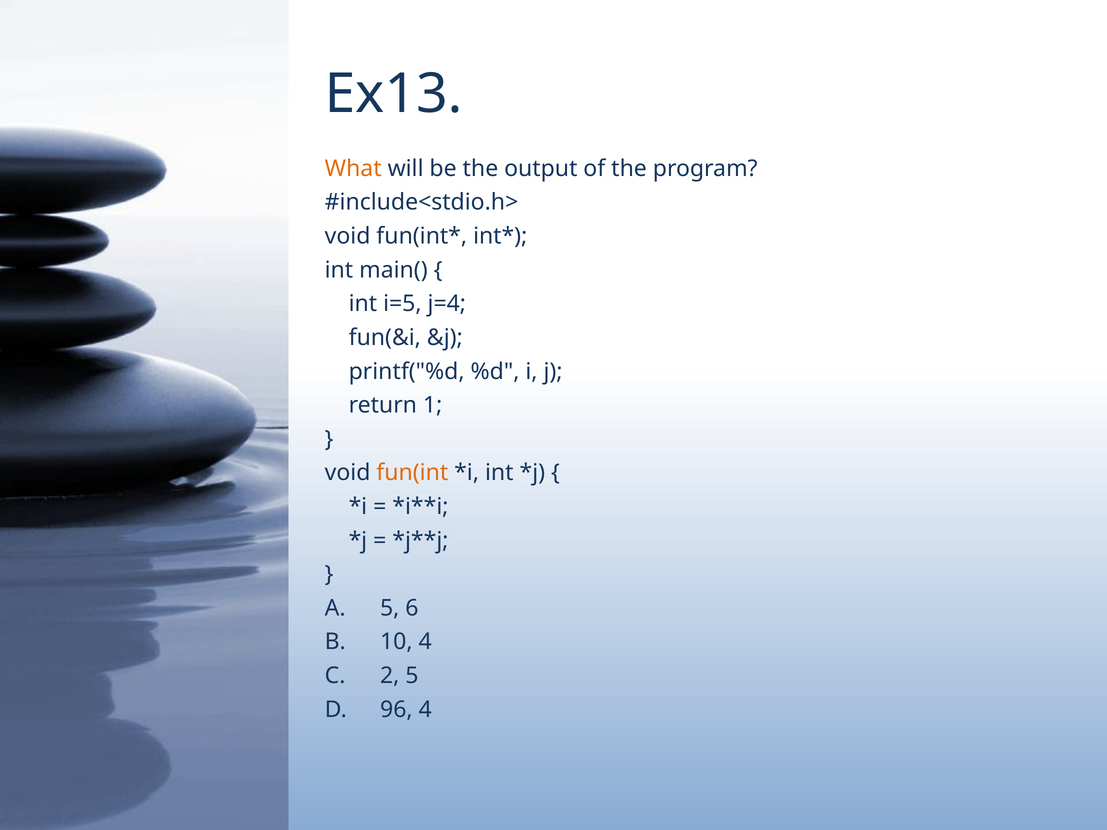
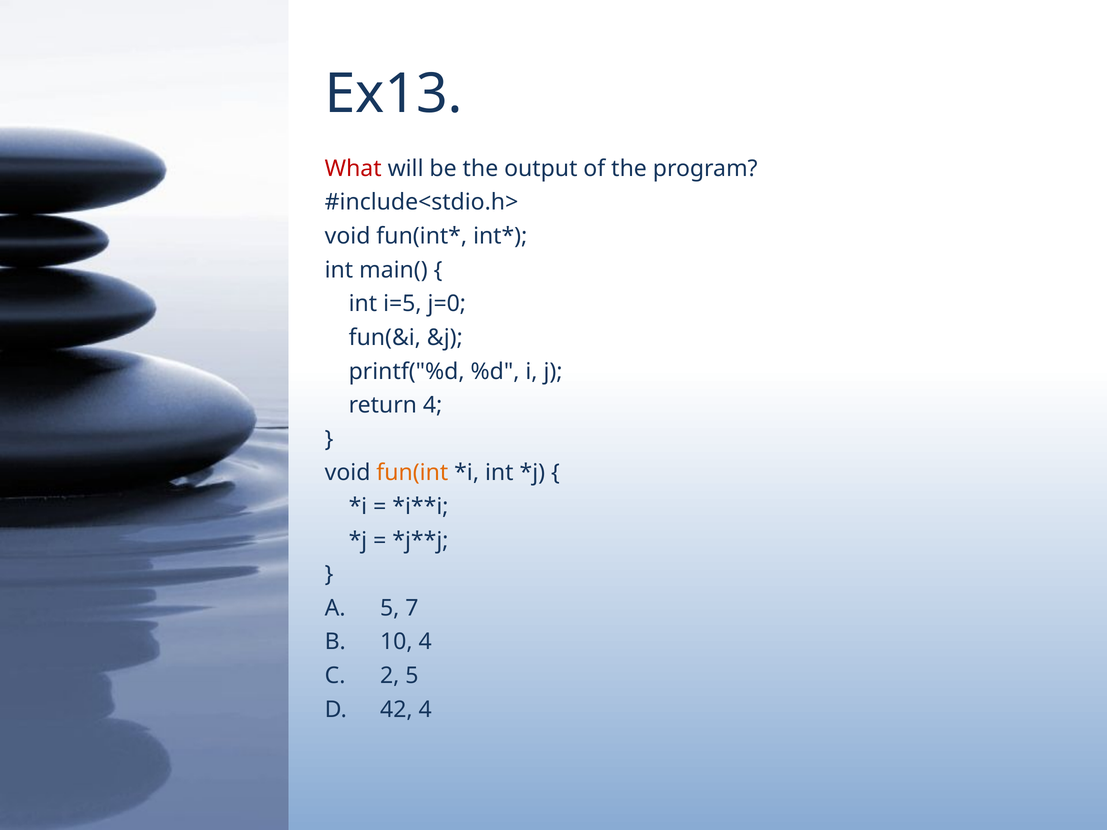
What colour: orange -> red (353, 169)
j=4: j=4 -> j=0 (447, 304)
return 1: 1 -> 4 (433, 405)
6: 6 -> 7 (412, 608)
96: 96 -> 42 (396, 710)
